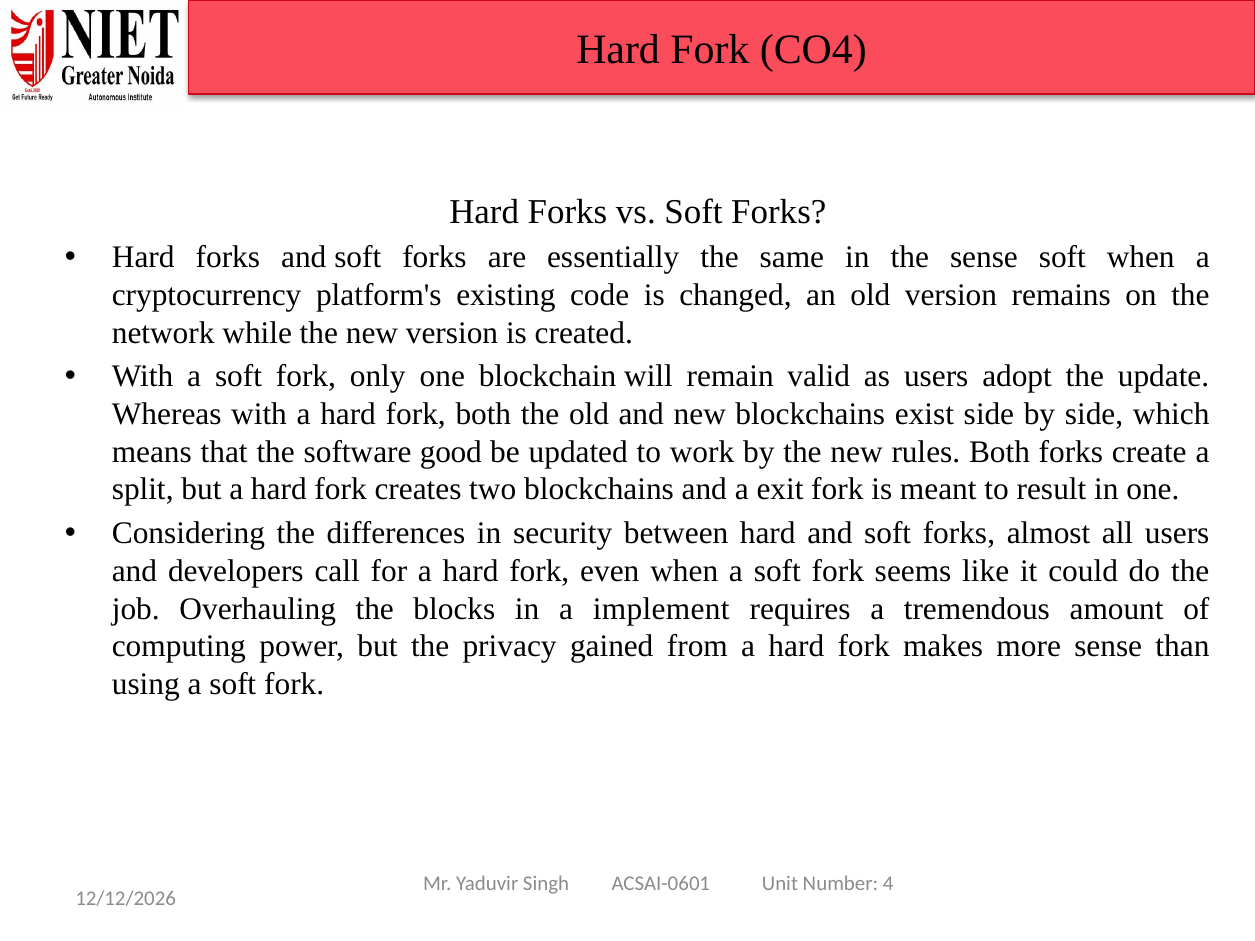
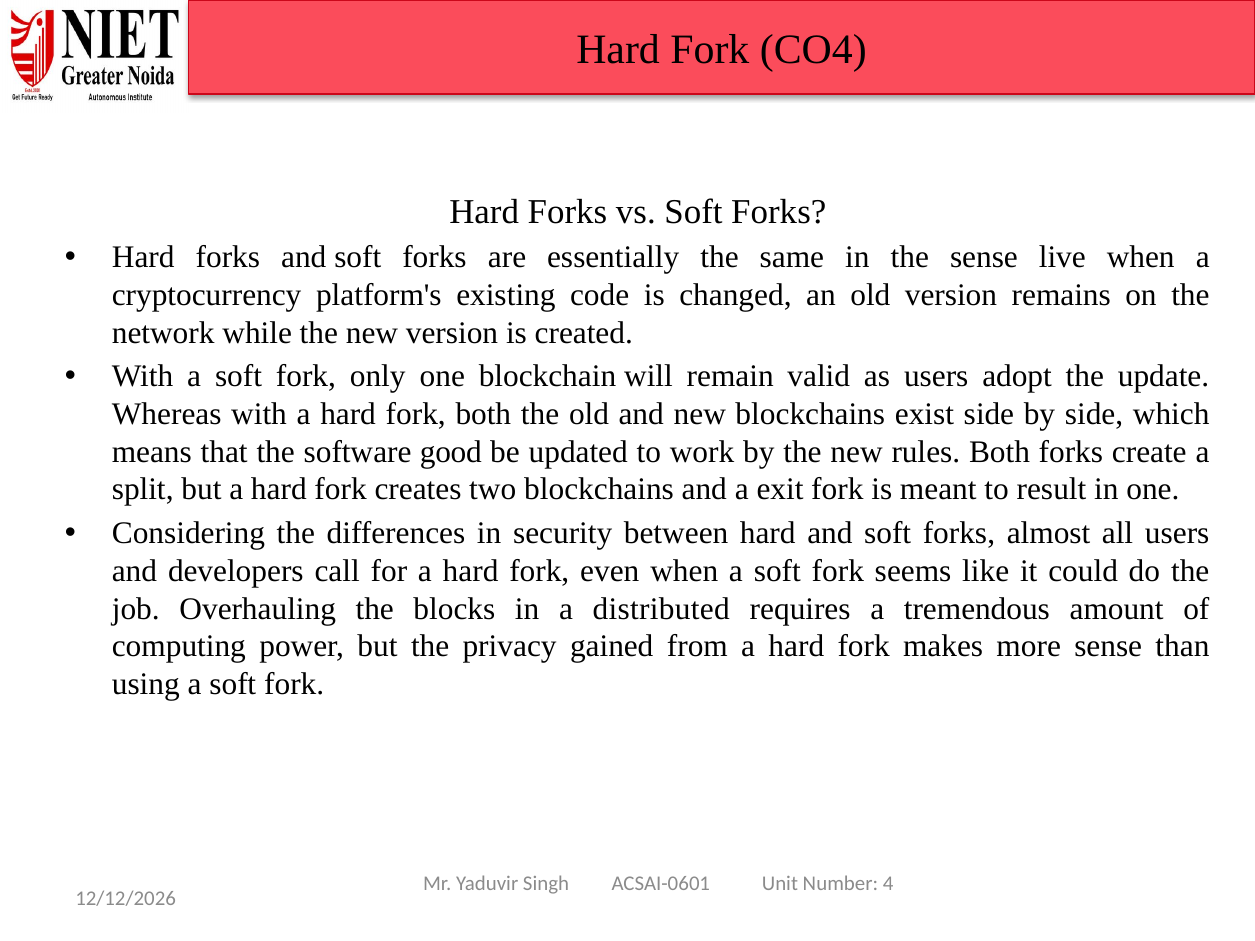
sense soft: soft -> live (1062, 257)
implement: implement -> distributed (661, 609)
